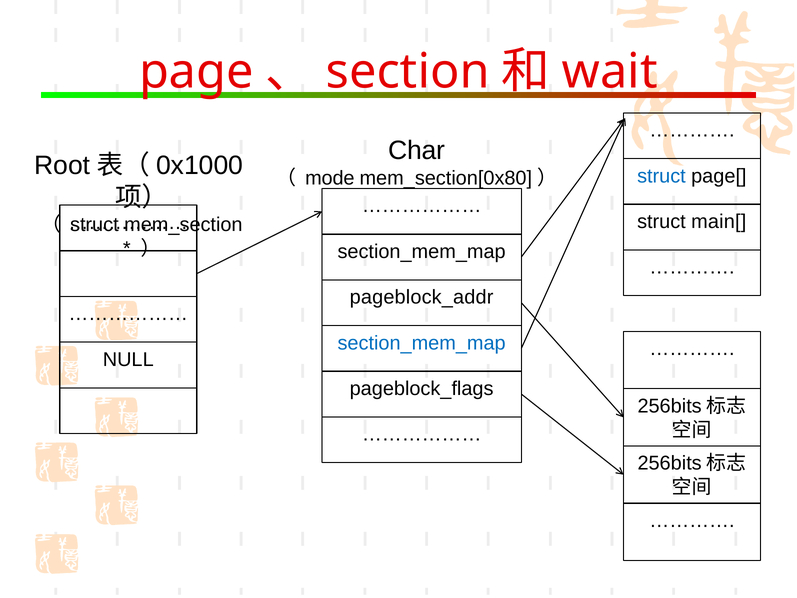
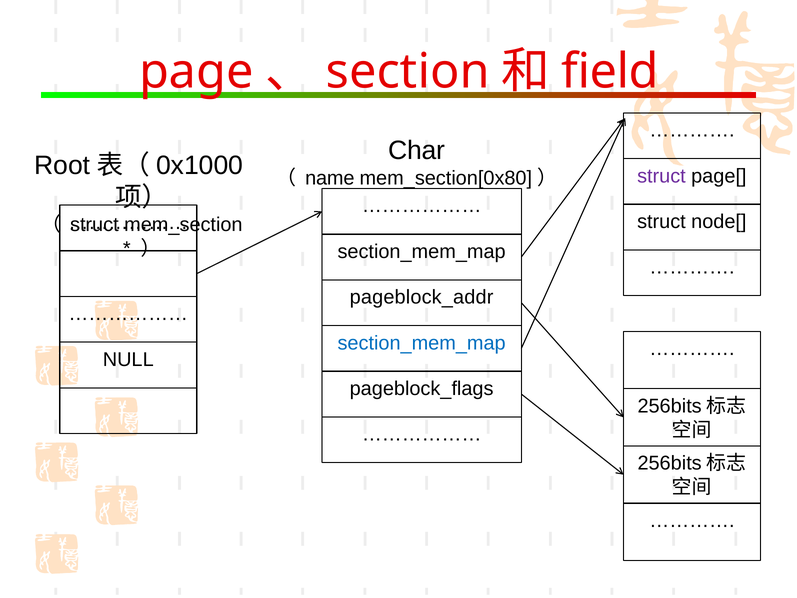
wait: wait -> field (610, 72)
struct colour: blue -> purple (661, 176)
mode: mode -> name (330, 178)
main[: main[ -> node[ (719, 222)
